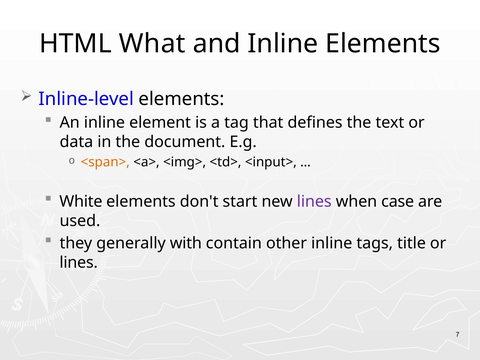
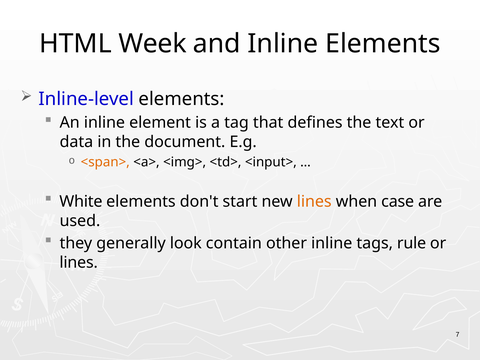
What: What -> Week (152, 44)
lines colour: purple -> orange (314, 202)
with: with -> look (186, 243)
title: title -> rule (412, 243)
